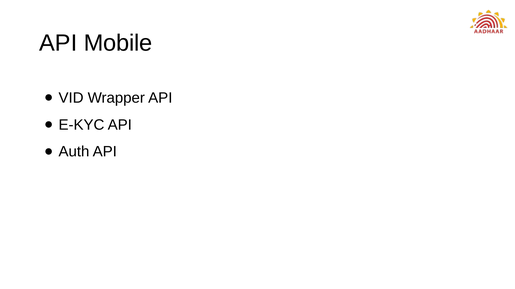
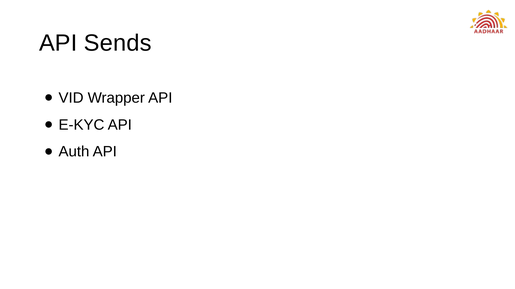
Mobile: Mobile -> Sends (118, 43)
